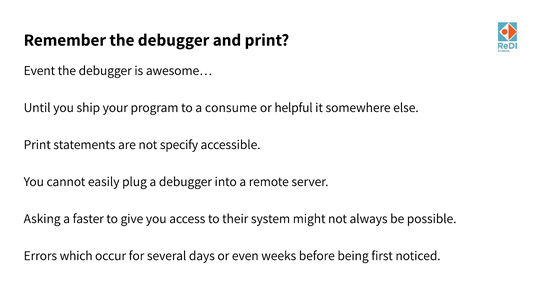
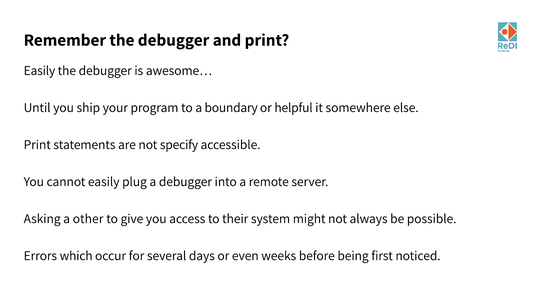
Event: Event -> Easily (39, 71)
consume: consume -> boundary (231, 108)
faster: faster -> other (88, 219)
